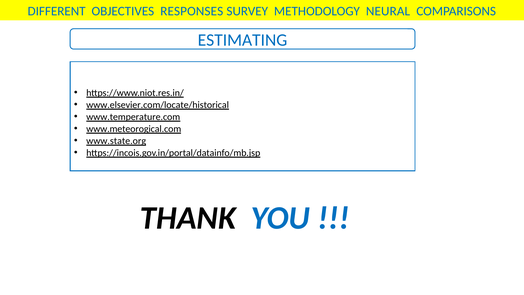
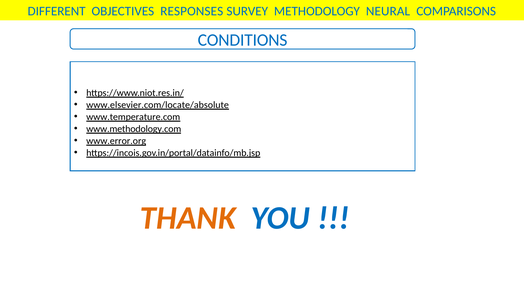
ESTIMATING: ESTIMATING -> CONDITIONS (243, 40)
www.elsevier.com/locate/historical: www.elsevier.com/locate/historical -> www.elsevier.com/locate/absolute (158, 105)
www.meteorogical.com: www.meteorogical.com -> www.methodology.com (134, 129)
www.state.org: www.state.org -> www.error.org (116, 141)
THANK colour: black -> orange (188, 218)
